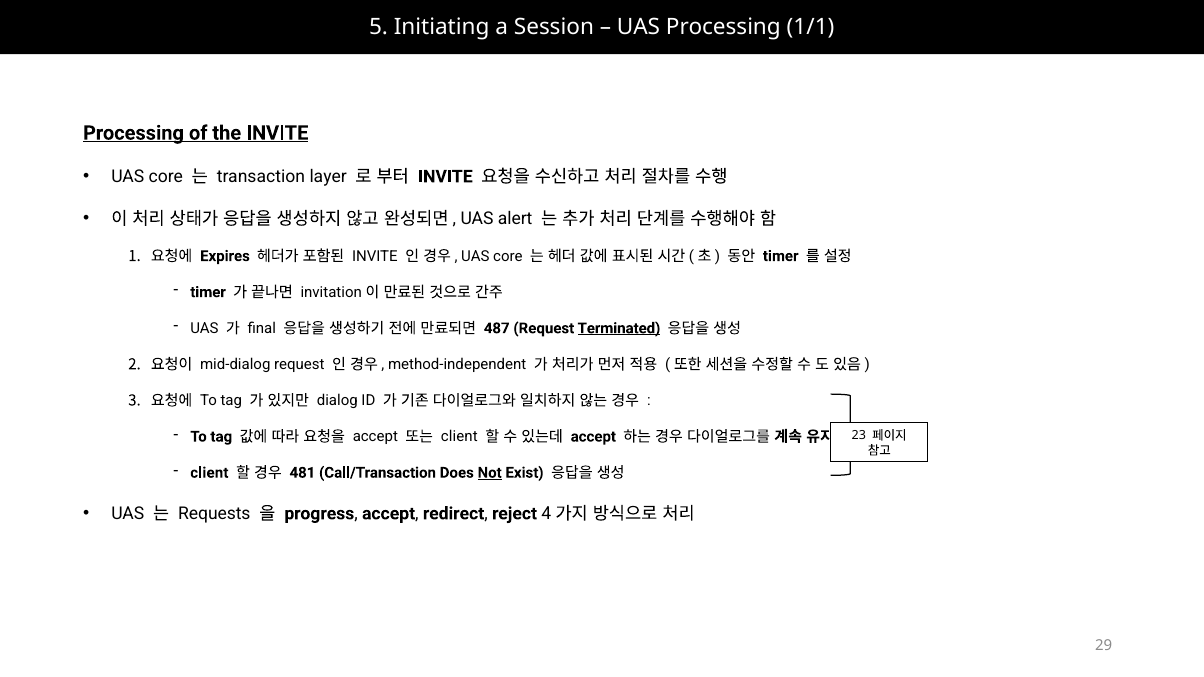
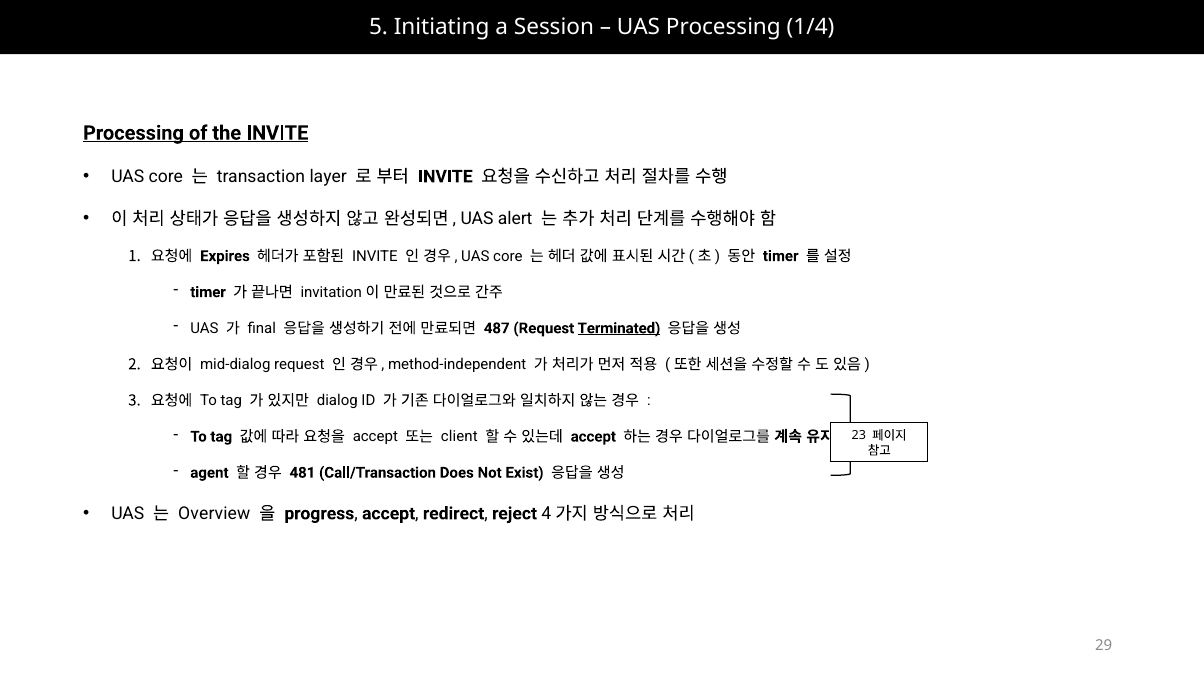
1/1: 1/1 -> 1/4 (811, 27)
client: client -> agent (209, 473)
Not underline: present -> none (490, 473)
Requests: Requests -> Overview (214, 514)
